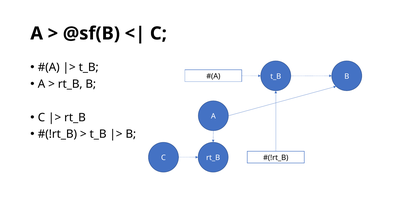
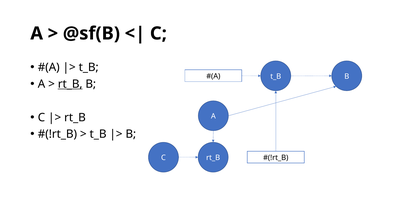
rt_B underline: none -> present (70, 84)
